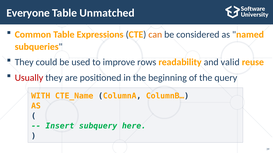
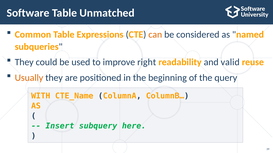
Everyone: Everyone -> Software (28, 13)
rows: rows -> right (147, 62)
Usually colour: red -> orange (29, 78)
